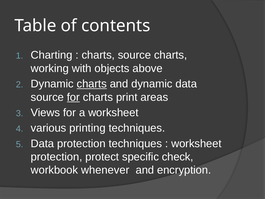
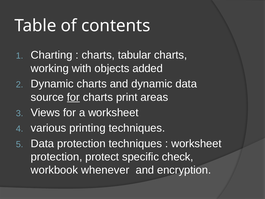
charts source: source -> tabular (134, 55)
above: above -> added (148, 68)
charts underline: present -> none (92, 84)
